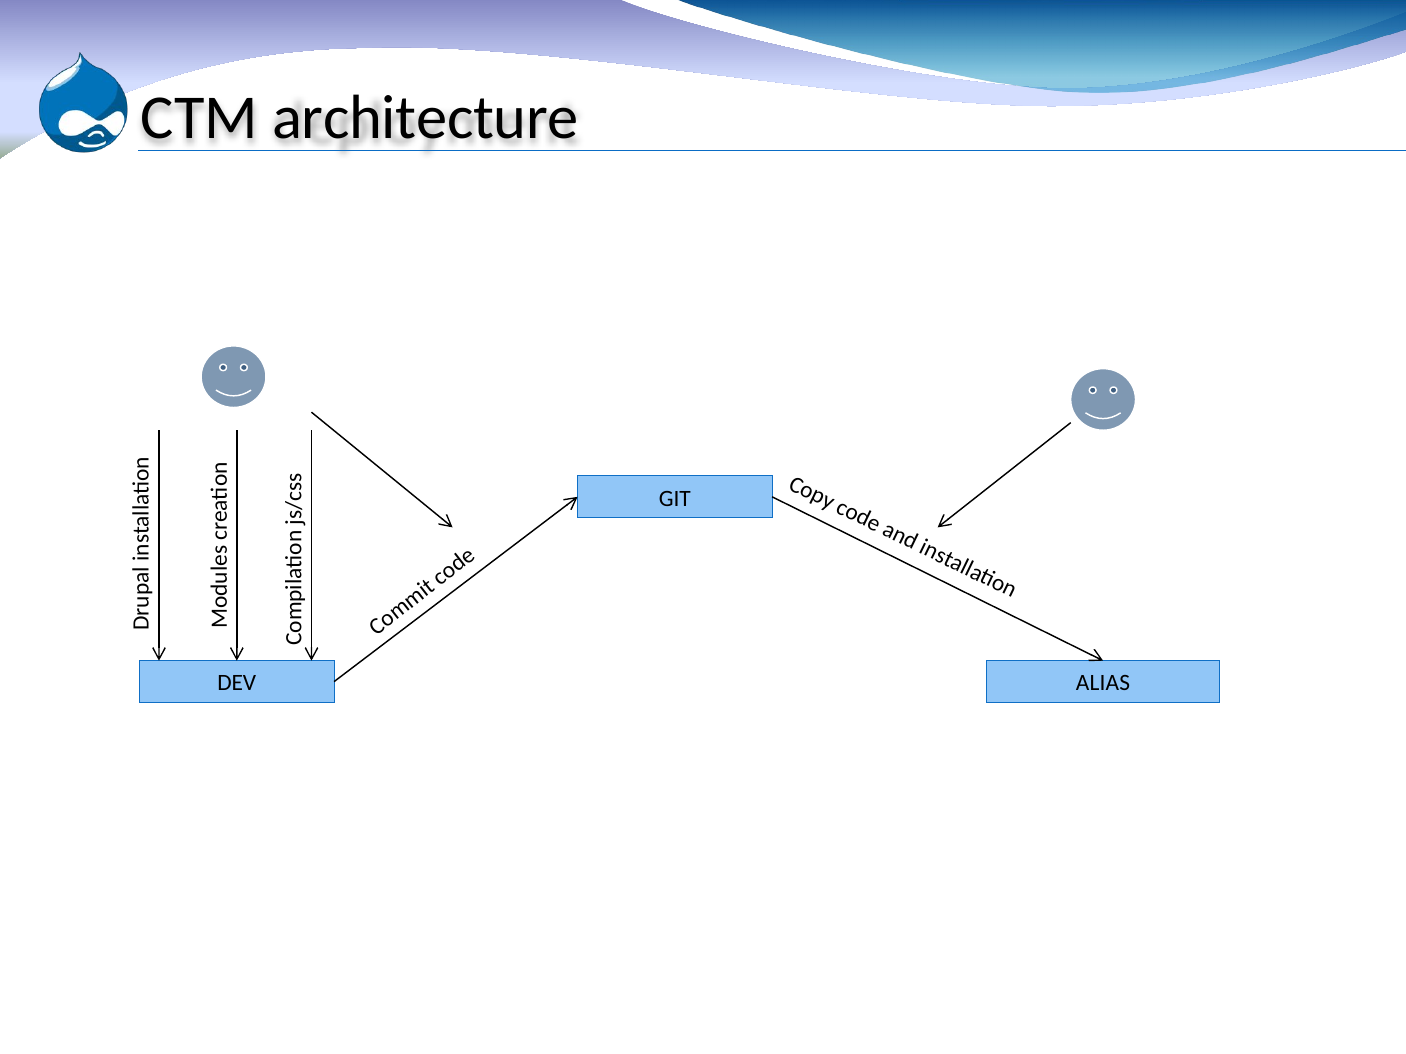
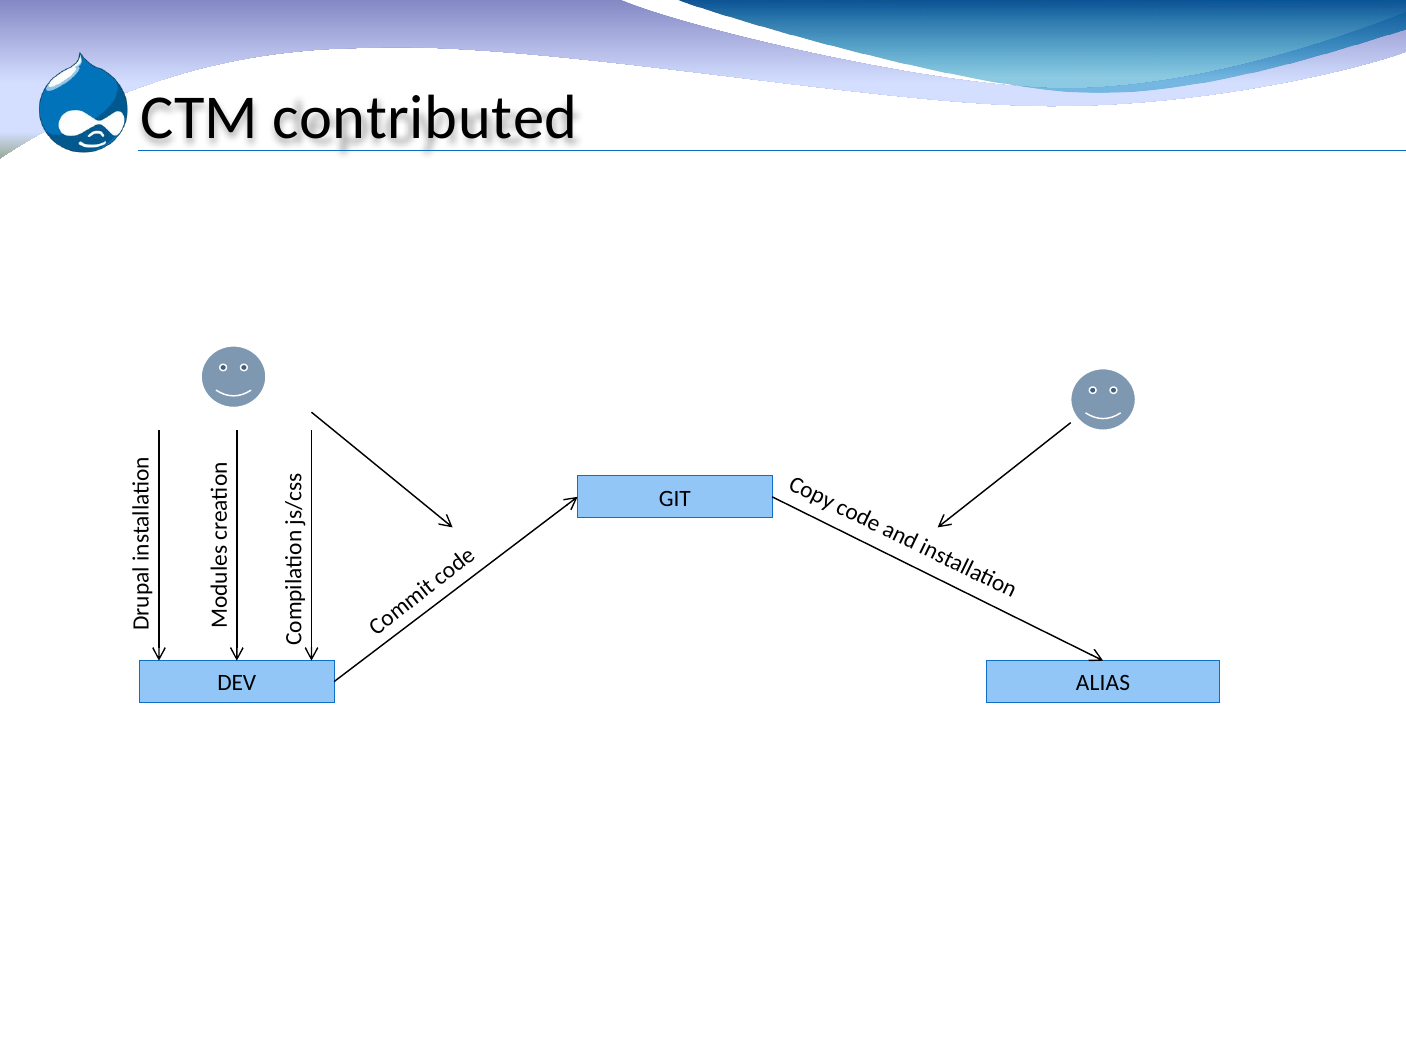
architecture: architecture -> contributed (425, 118)
